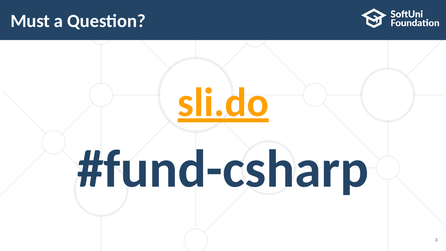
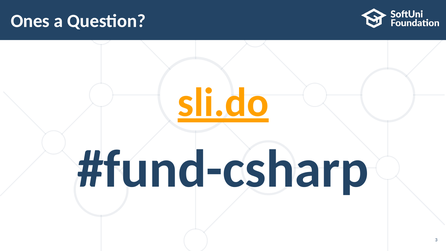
Must: Must -> Ones (30, 21)
